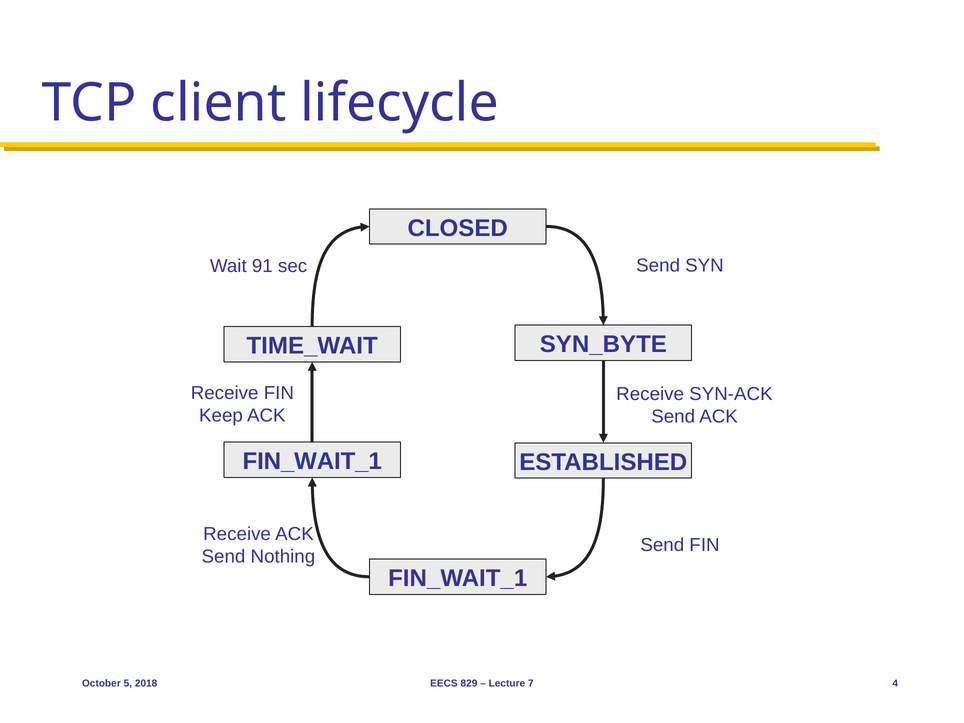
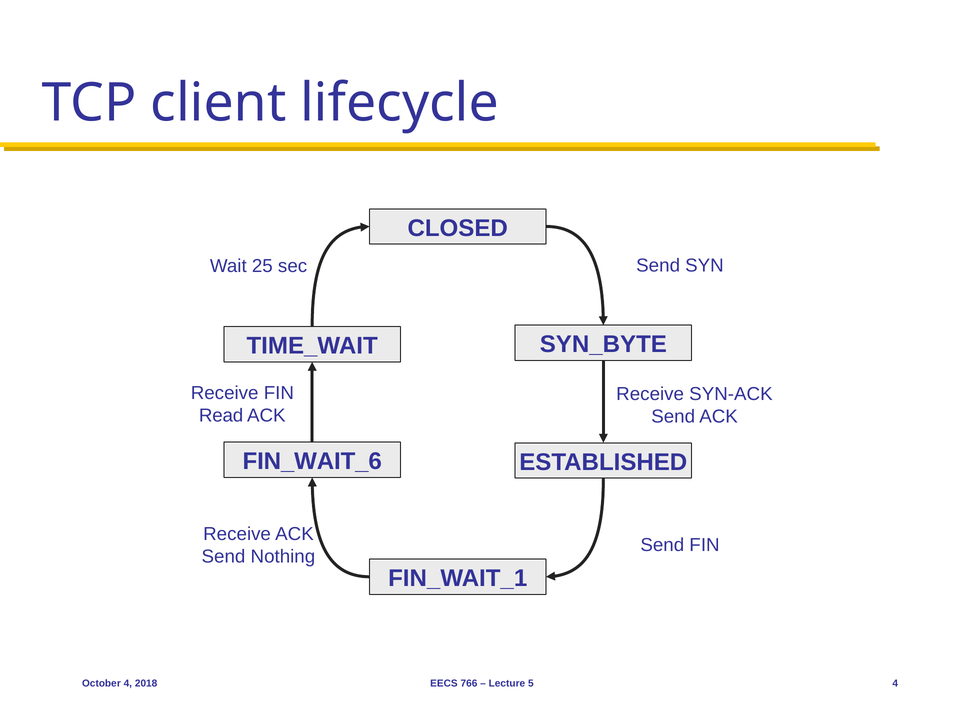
91: 91 -> 25 (262, 266)
Keep: Keep -> Read (221, 416)
FIN_WAIT_1: FIN_WAIT_1 -> FIN_WAIT_6 (312, 461)
October 5: 5 -> 4 (128, 684)
829: 829 -> 766 (469, 684)
7: 7 -> 5 (531, 684)
